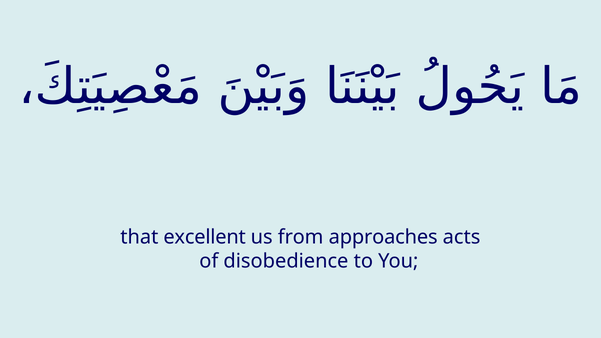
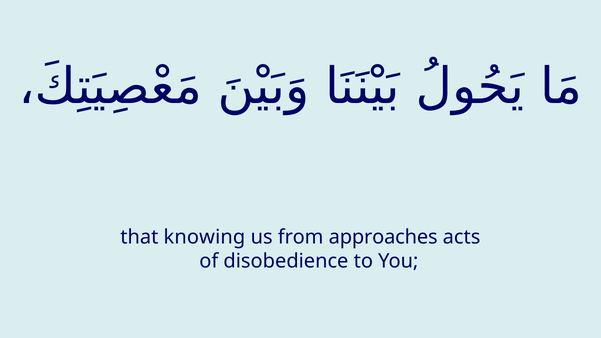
excellent: excellent -> knowing (204, 237)
